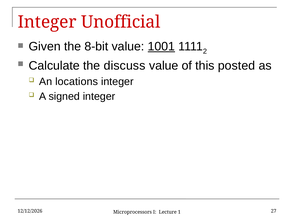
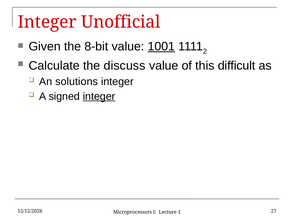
posted: posted -> difficult (237, 66)
locations: locations -> solutions (77, 81)
integer underline: none -> present (99, 96)
